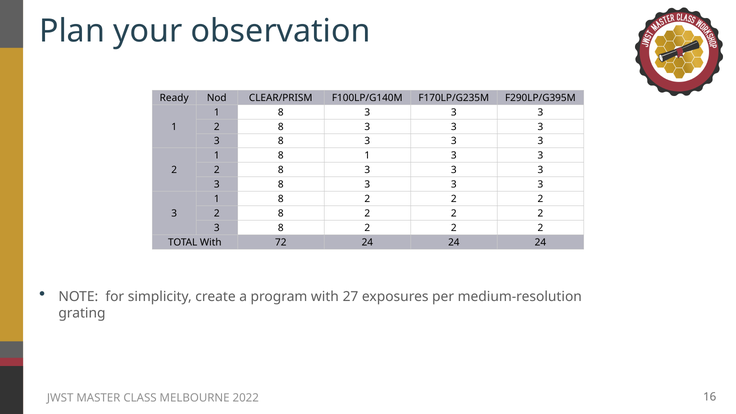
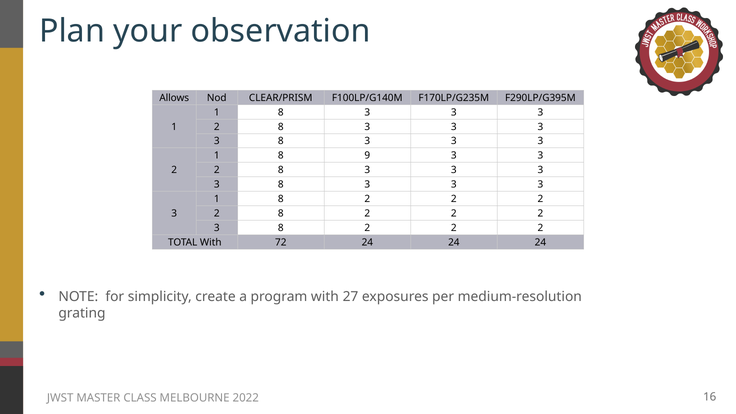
Ready: Ready -> Allows (174, 98)
8 1: 1 -> 9 (367, 156)
